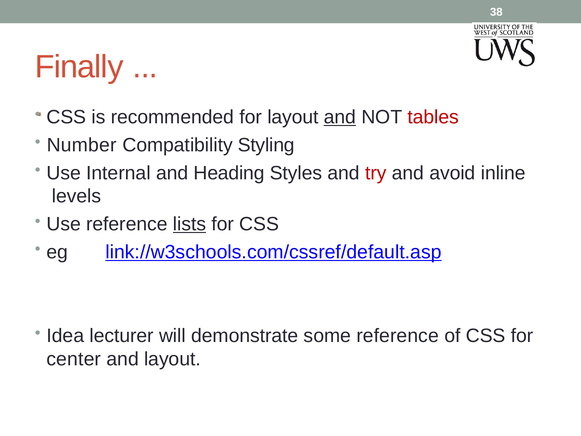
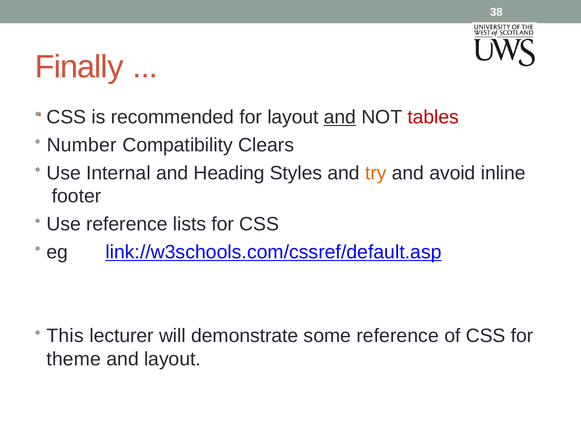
Styling: Styling -> Clears (266, 145)
try colour: red -> orange (376, 173)
levels: levels -> footer (77, 196)
lists underline: present -> none (189, 224)
Idea: Idea -> This (65, 336)
center: center -> theme (74, 359)
